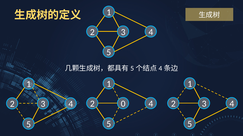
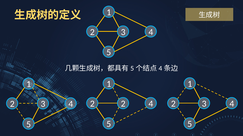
2 0: 0 -> 2 (123, 104)
